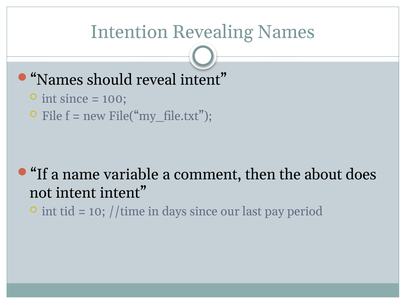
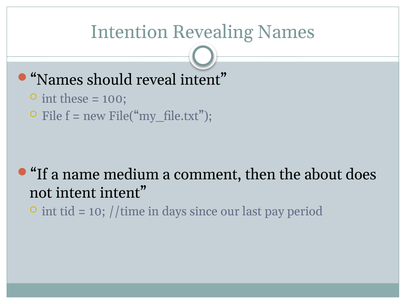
int since: since -> these (74, 99)
variable: variable -> medium (131, 175)
